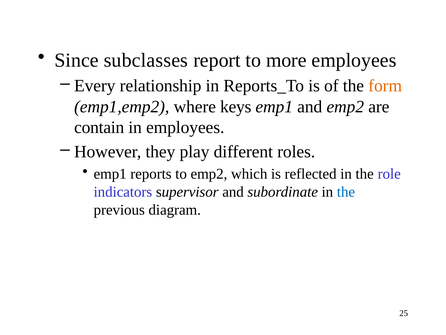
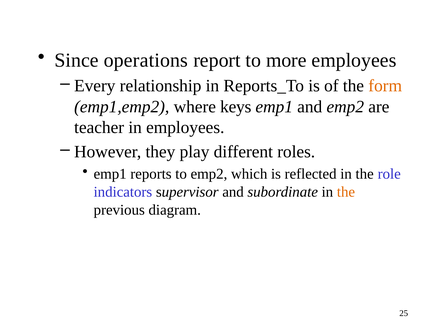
subclasses: subclasses -> operations (146, 60)
contain: contain -> teacher (99, 127)
the colour: blue -> orange (346, 192)
